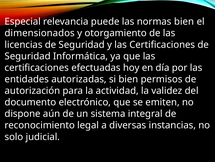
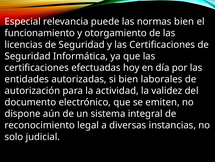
dimensionados: dimensionados -> funcionamiento (40, 33)
permisos: permisos -> laborales (162, 79)
